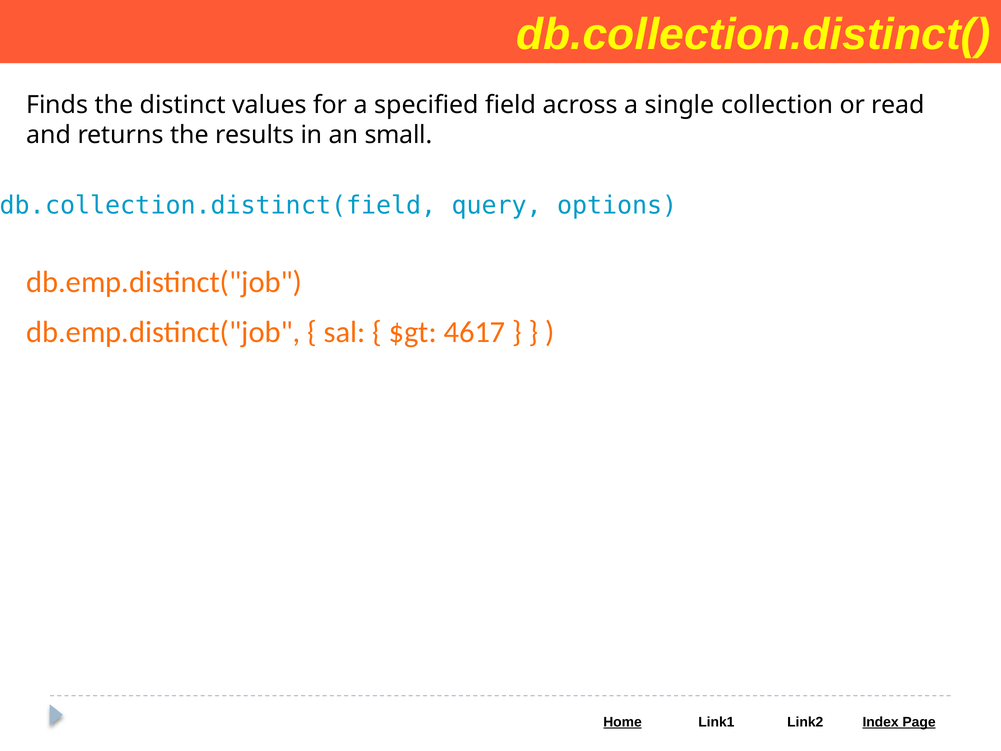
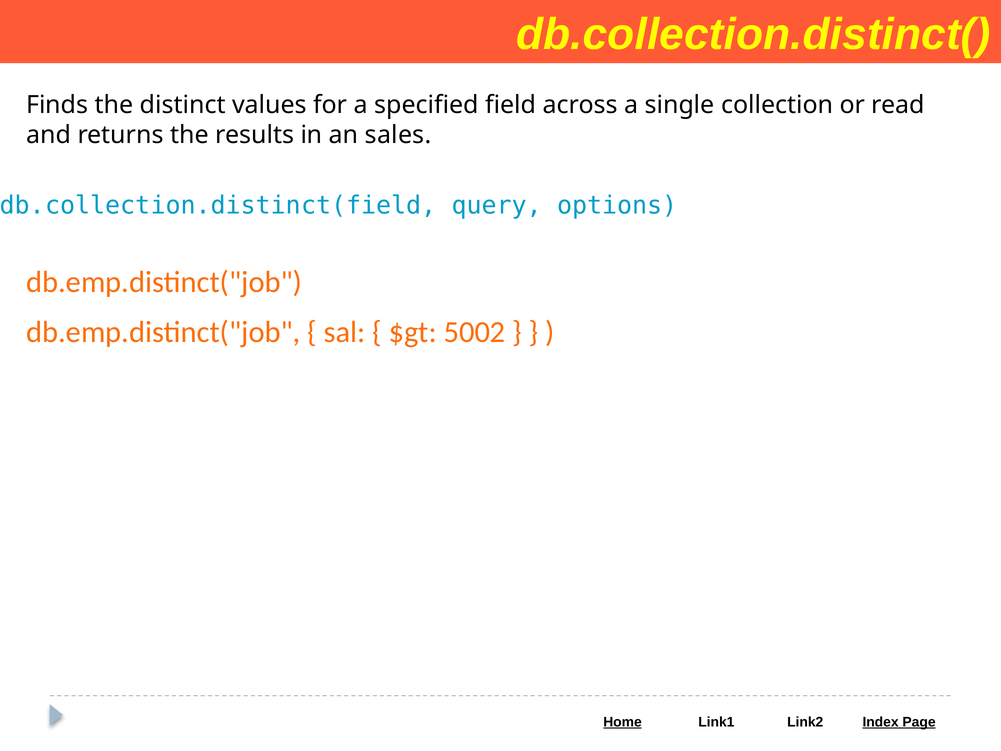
small: small -> sales (398, 135)
4617: 4617 -> 5002 (475, 332)
